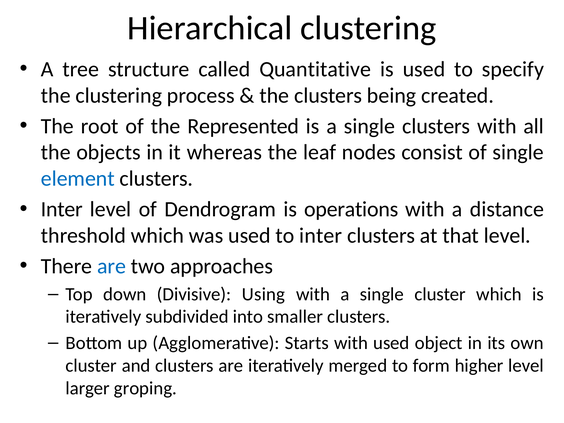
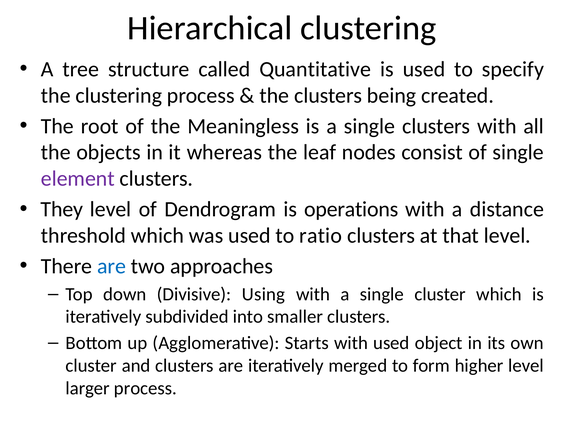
Represented: Represented -> Meaningless (243, 126)
element colour: blue -> purple (78, 179)
Inter: Inter -> They (62, 209)
to inter: inter -> ratio (321, 236)
larger groping: groping -> process (145, 388)
